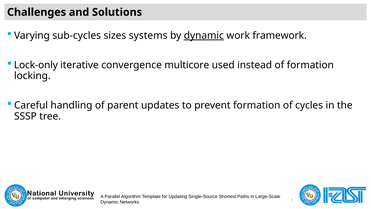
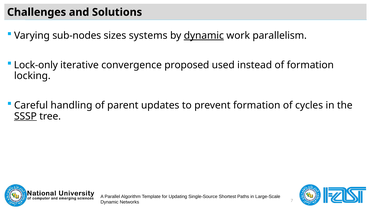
sub-cycles: sub-cycles -> sub-nodes (77, 36)
framework: framework -> parallelism (280, 36)
multicore: multicore -> proposed (187, 65)
SSSP underline: none -> present (25, 116)
